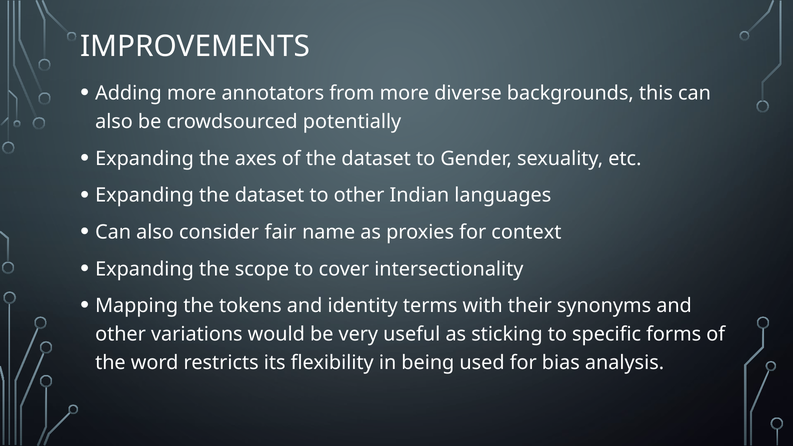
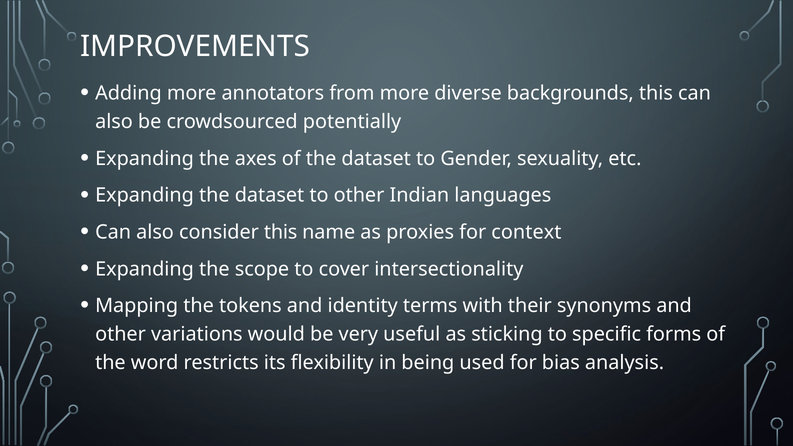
consider fair: fair -> this (281, 232)
